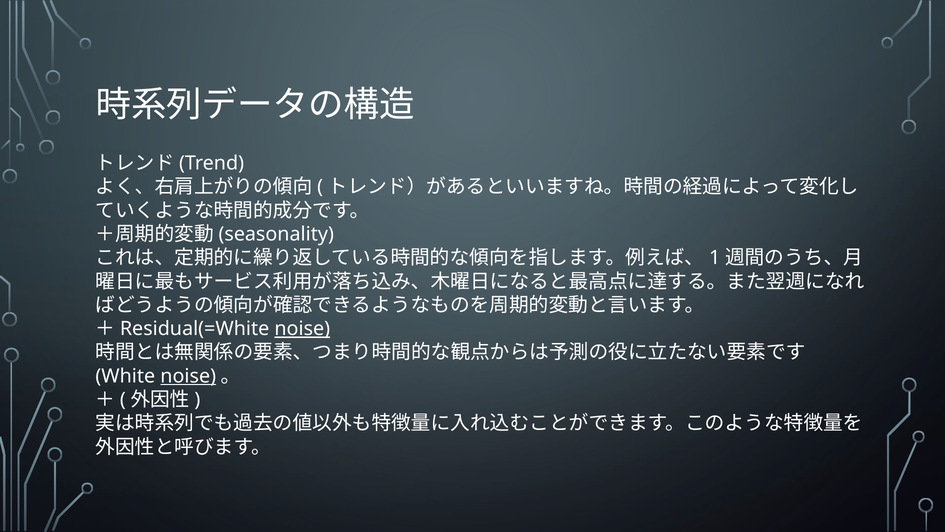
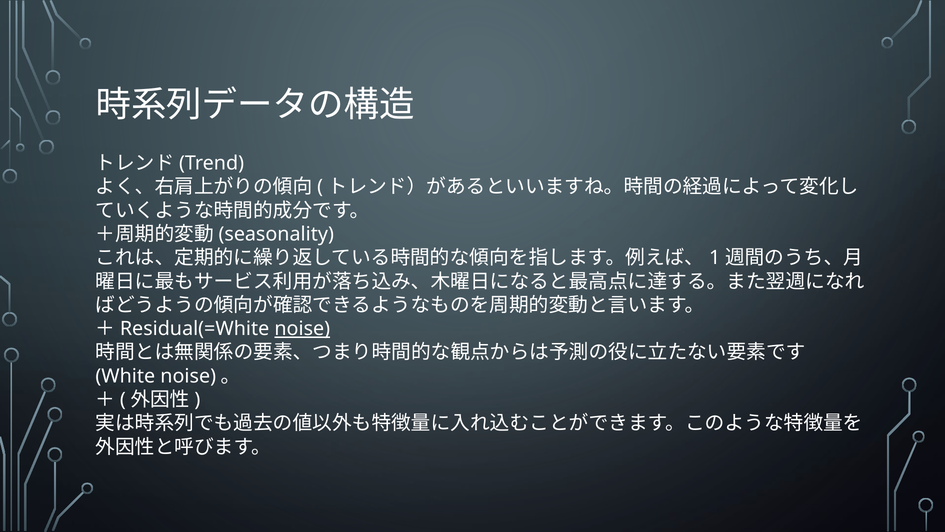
noise underline: present -> none (188, 376)
